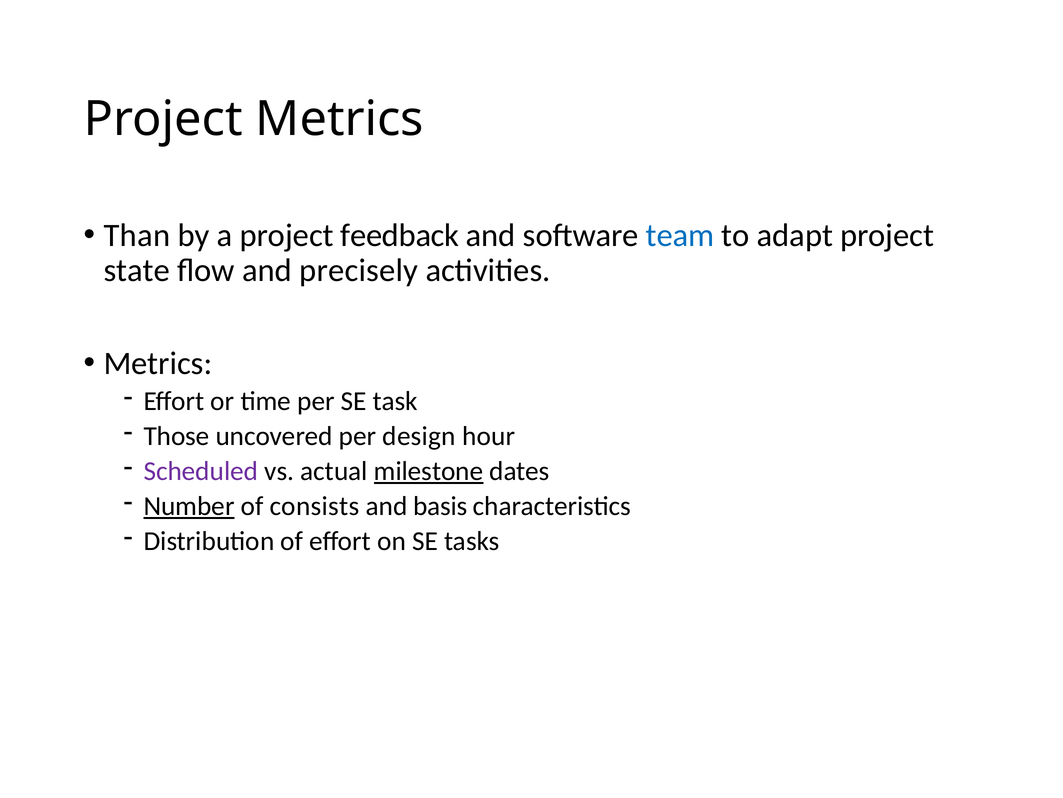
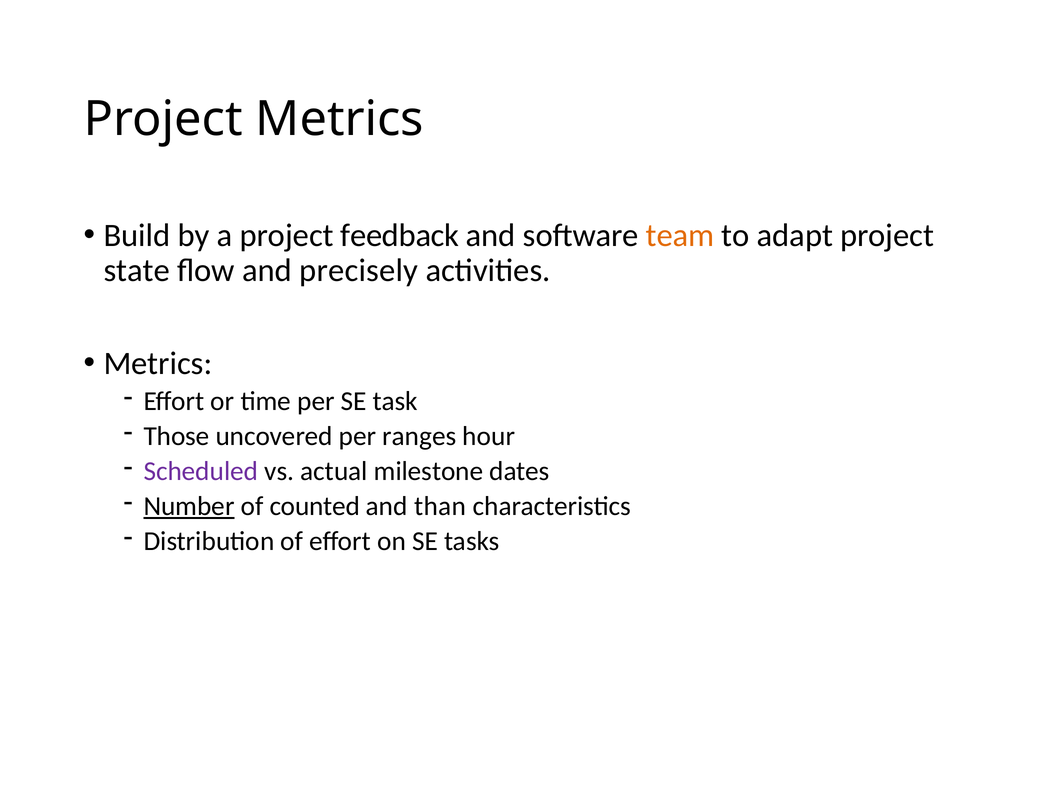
Than: Than -> Build (137, 235)
team colour: blue -> orange (680, 235)
design: design -> ranges (419, 436)
milestone underline: present -> none (429, 471)
consists: consists -> counted (315, 506)
basis: basis -> than (440, 506)
